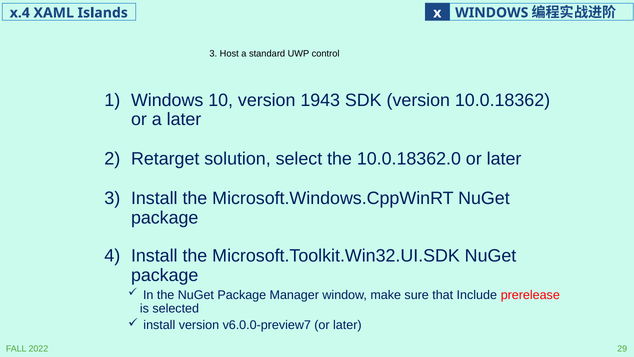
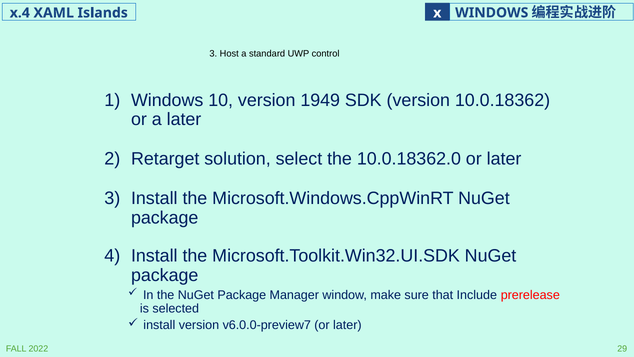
1943: 1943 -> 1949 (320, 100)
